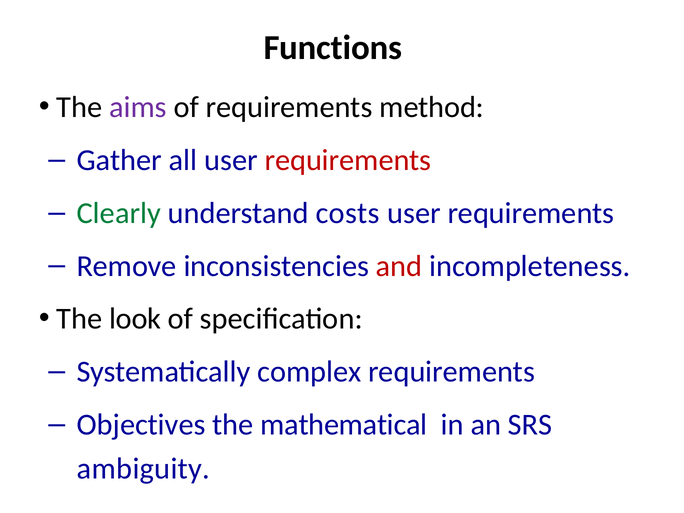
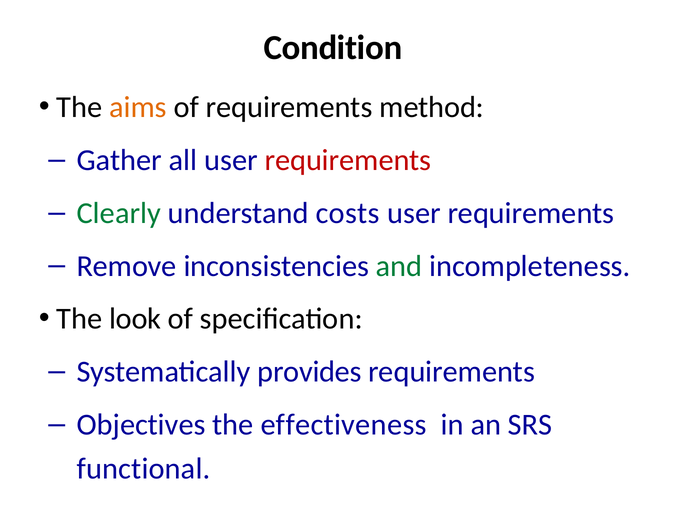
Functions: Functions -> Condition (333, 48)
aims colour: purple -> orange (138, 107)
and colour: red -> green (399, 266)
complex: complex -> provides (310, 372)
mathematical: mathematical -> effectiveness (344, 425)
ambiguity: ambiguity -> functional (144, 469)
